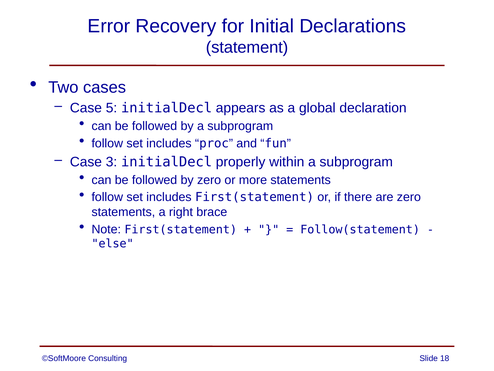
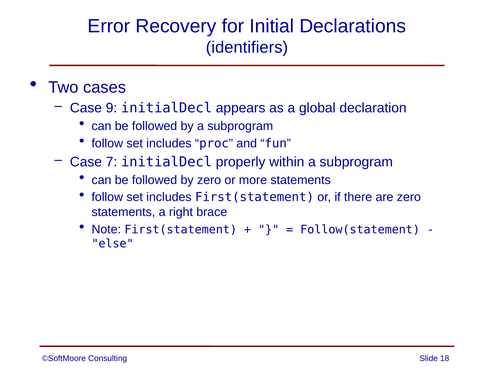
statement: statement -> identifiers (247, 47)
5: 5 -> 9 (111, 108)
3: 3 -> 7 (111, 162)
